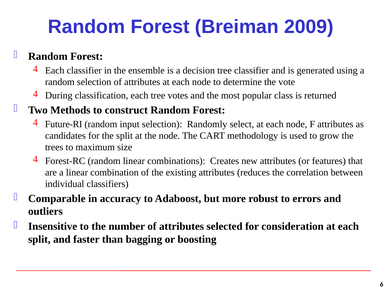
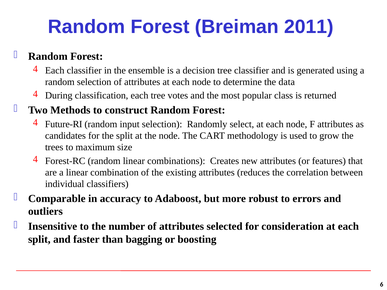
2009: 2009 -> 2011 (309, 27)
vote: vote -> data (287, 82)
